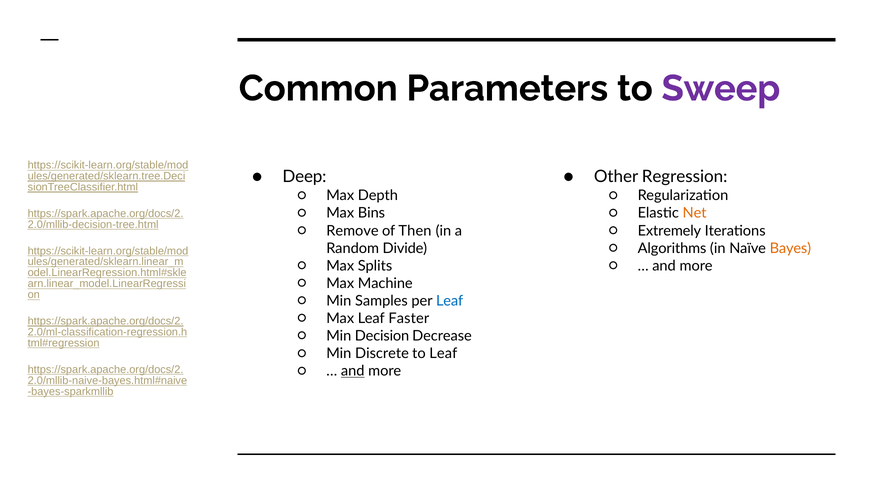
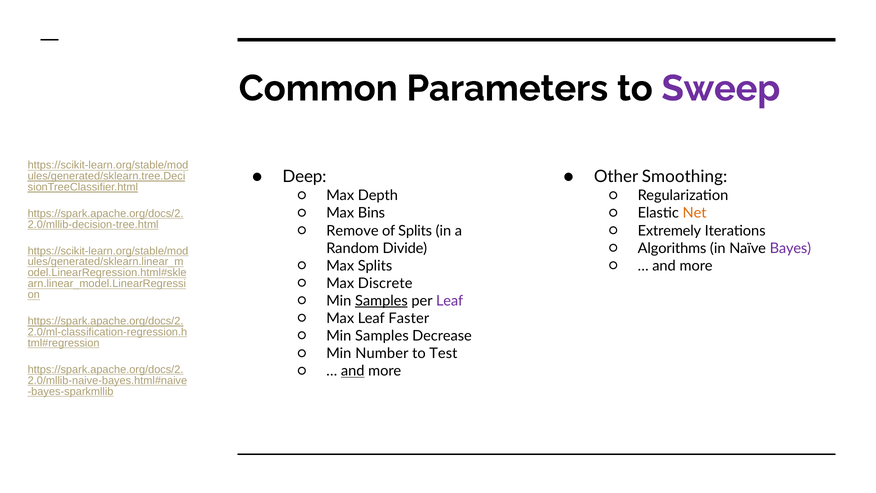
Regression: Regression -> Smoothing (685, 177)
of Then: Then -> Splits (415, 231)
Bayes colour: orange -> purple (790, 248)
Machine: Machine -> Discrete (385, 283)
Samples underline: none -> present (381, 301)
Leaf colour: blue -> purple (450, 301)
Decision: Decision -> Samples (382, 336)
Discrete: Discrete -> Number (382, 353)
to Leaf: Leaf -> Test (443, 353)
